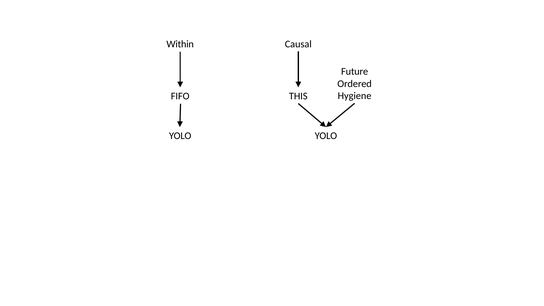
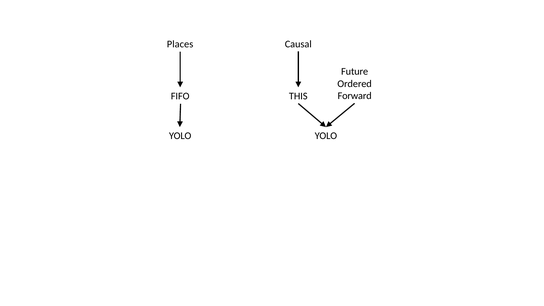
Within: Within -> Places (180, 44)
Hygiene: Hygiene -> Forward (355, 96)
